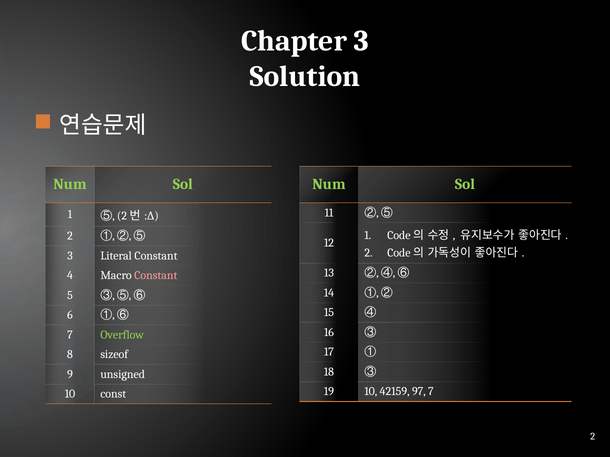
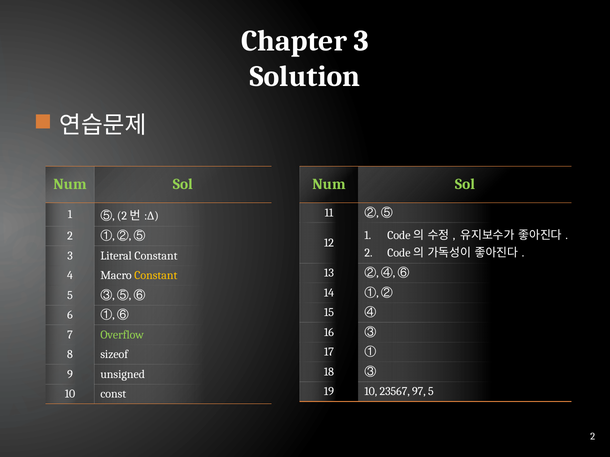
Constant colour: pink -> yellow (156, 276)
42159: 42159 -> 23567 (395, 392)
97 7: 7 -> 5 (431, 392)
